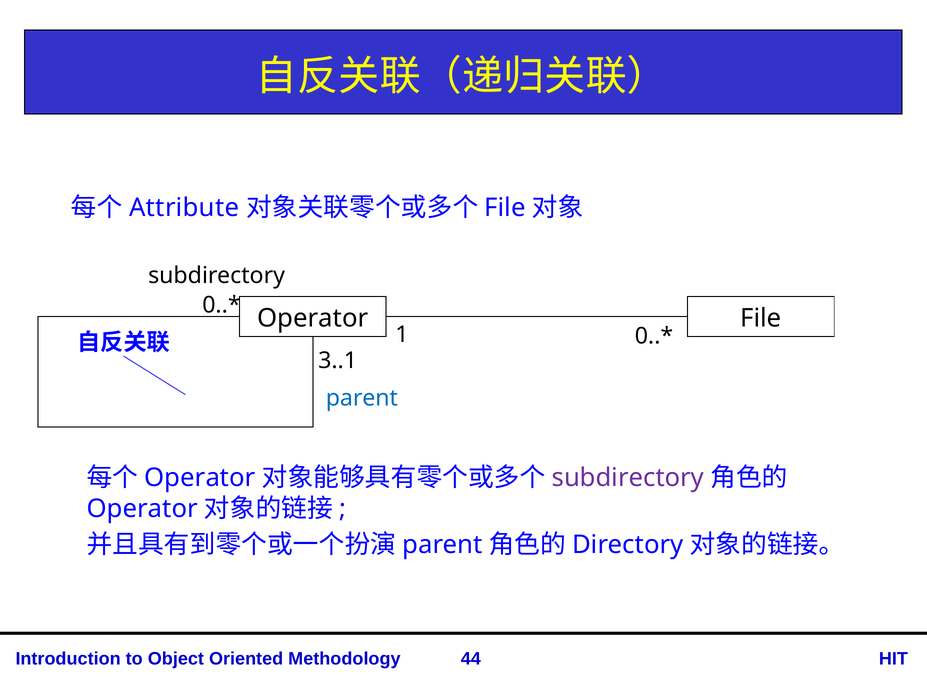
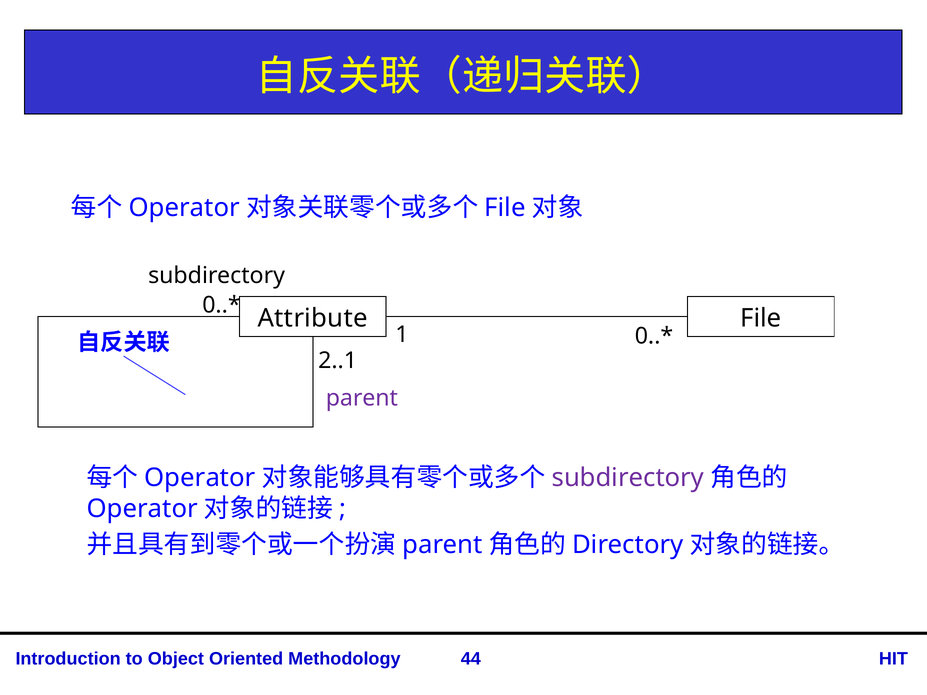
Attribute: Attribute -> Operator (184, 208)
Operator: Operator -> Attribute (313, 319)
3..1: 3..1 -> 2..1 (338, 361)
parent colour: blue -> purple (362, 398)
